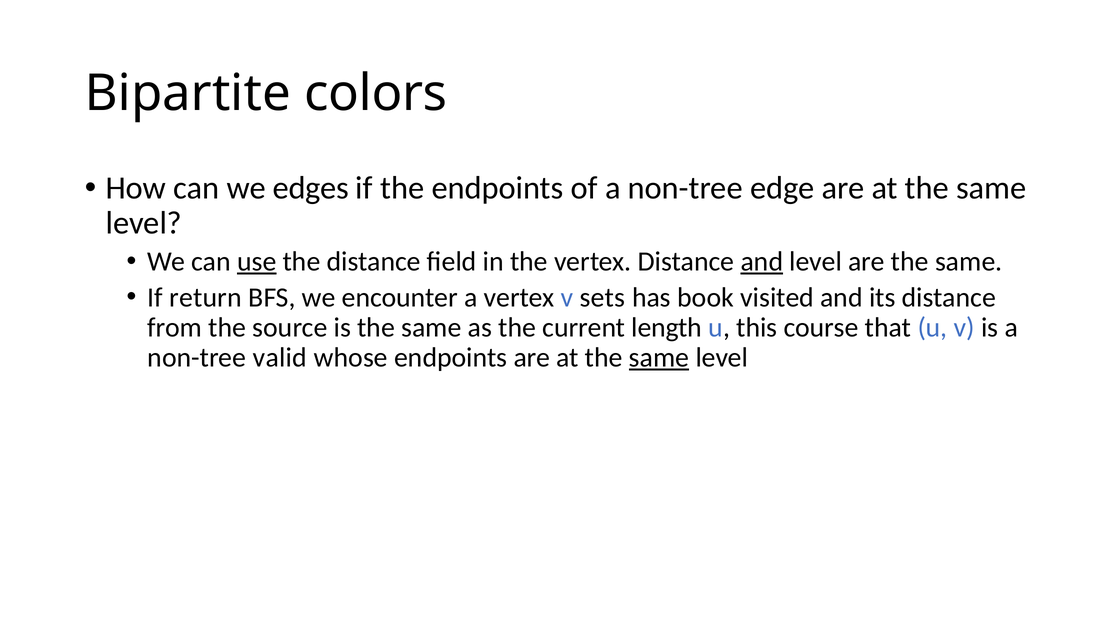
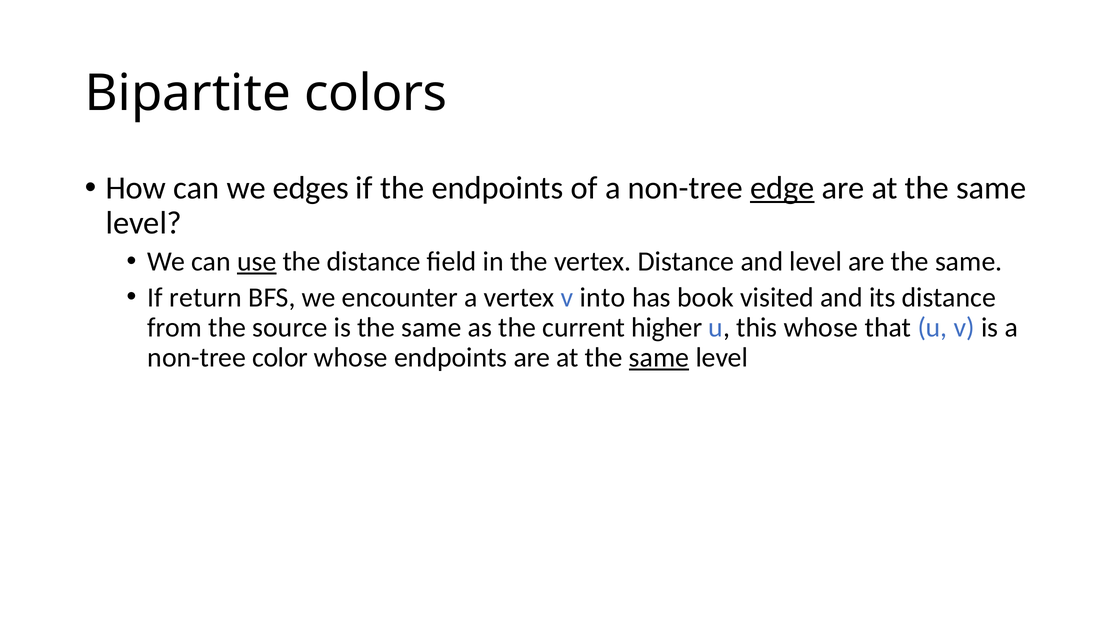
edge underline: none -> present (782, 188)
and underline: present -> none (762, 262)
sets: sets -> into (602, 297)
length: length -> higher (667, 327)
this course: course -> whose (821, 327)
valid: valid -> color (280, 358)
